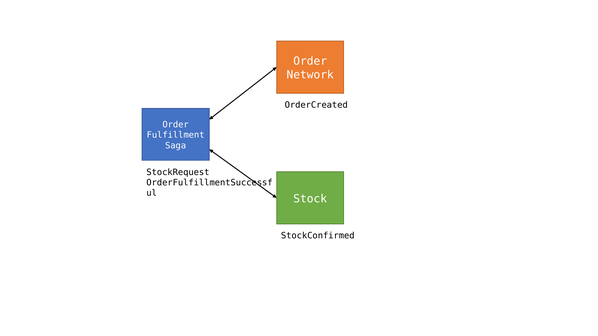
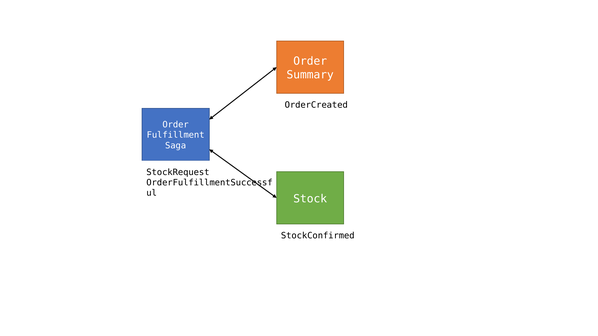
Network: Network -> Summary (310, 75)
